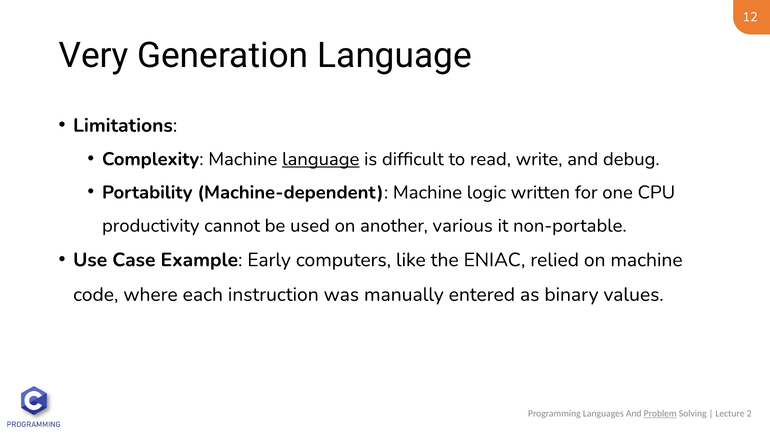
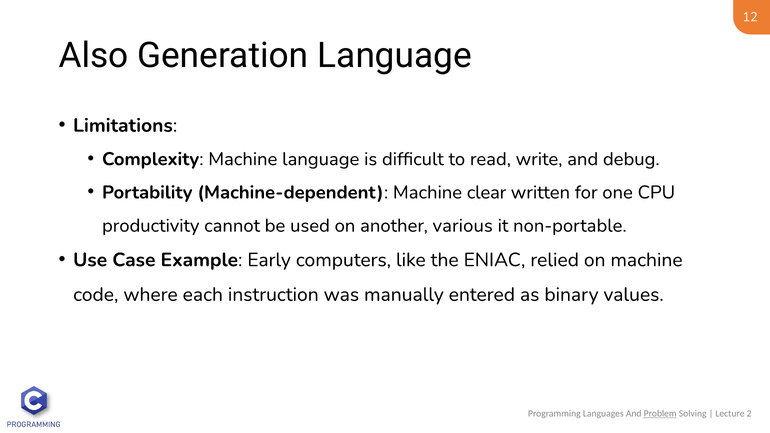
Very: Very -> Also (94, 56)
language underline: present -> none (321, 159)
logic: logic -> clear (487, 192)
